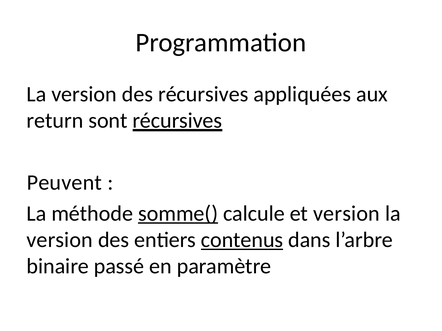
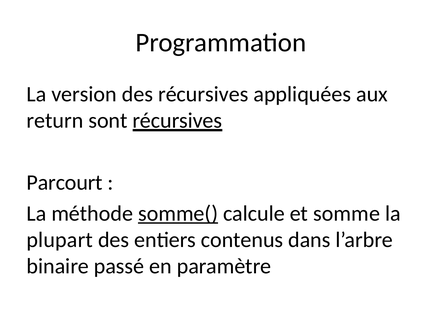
Peuvent: Peuvent -> Parcourt (65, 183)
et version: version -> somme (347, 214)
version: version -> plupart (60, 240)
contenus underline: present -> none (242, 240)
